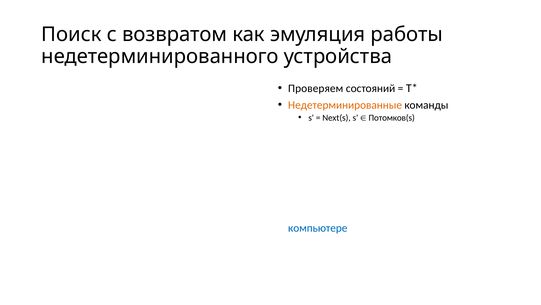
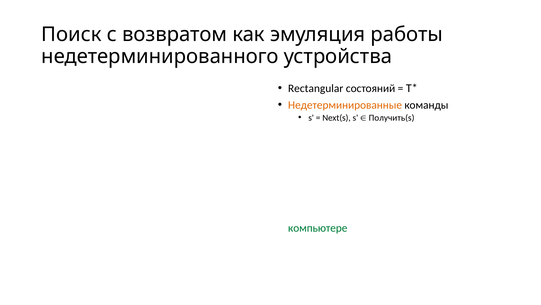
Проверяем: Проверяем -> Rectangular (316, 88)
Потомков(s: Потомков(s -> Получить(s (392, 118)
компьютере colour: blue -> green (318, 228)
